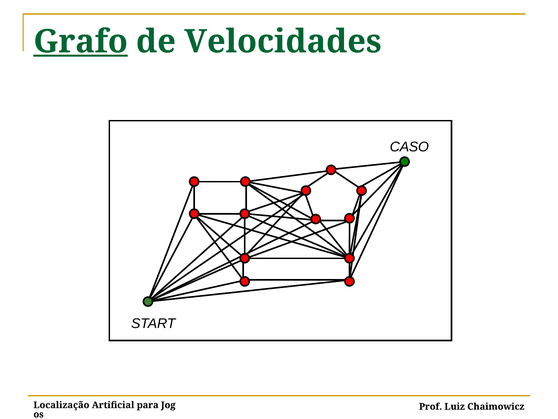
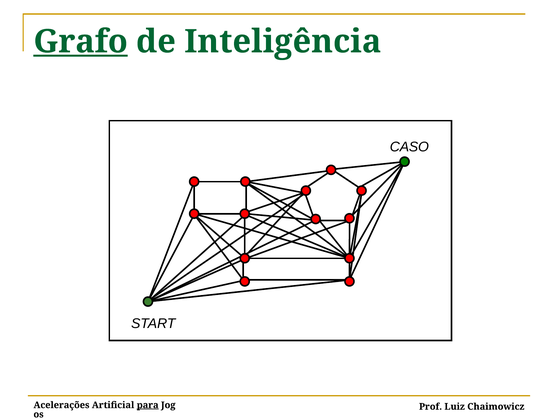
Velocidades: Velocidades -> Inteligência (283, 42)
Localização: Localização -> Acelerações (61, 405)
para underline: none -> present (148, 405)
